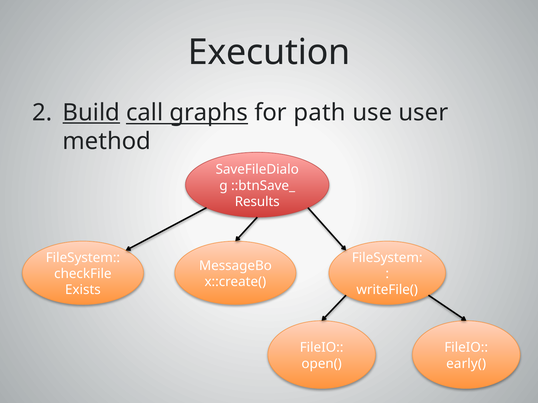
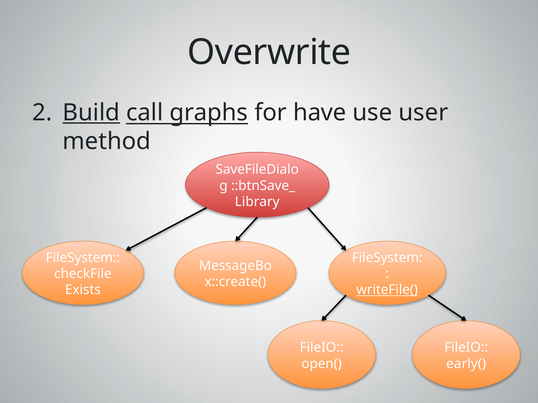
Execution: Execution -> Overwrite (269, 52)
path: path -> have (320, 113)
Results: Results -> Library (257, 202)
writeFile( underline: none -> present (387, 290)
